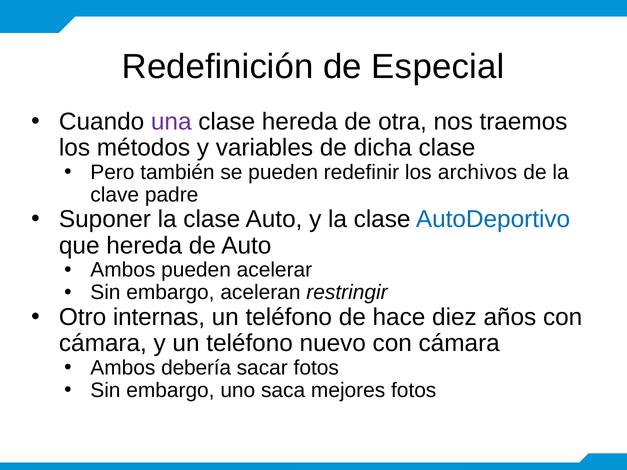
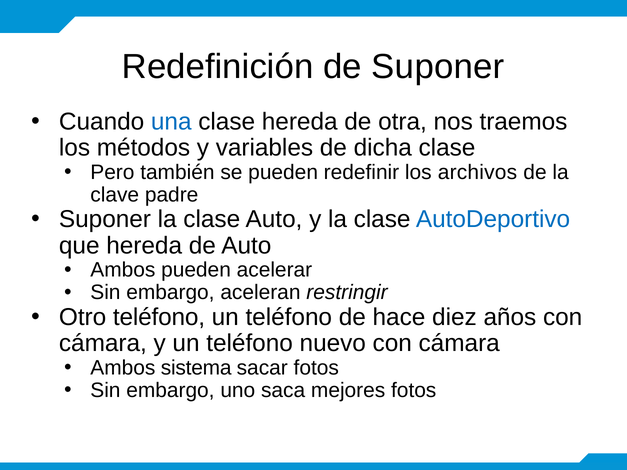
de Especial: Especial -> Suponer (438, 67)
una colour: purple -> blue (171, 122)
Otro internas: internas -> teléfono (159, 317)
debería: debería -> sistema (196, 368)
